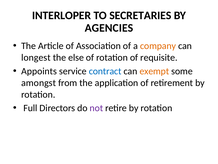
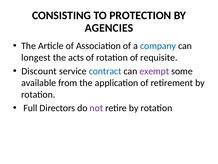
INTERLOPER: INTERLOPER -> CONSISTING (61, 15)
SECRETARIES: SECRETARIES -> PROTECTION (140, 15)
company colour: orange -> blue (158, 46)
else: else -> acts (76, 57)
Appoints: Appoints -> Discount (39, 71)
exempt colour: orange -> purple (154, 71)
amongst: amongst -> available (39, 83)
